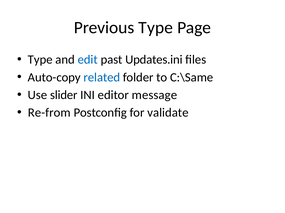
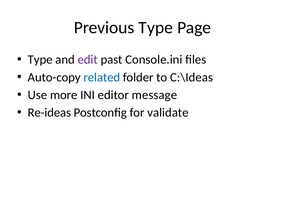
edit colour: blue -> purple (88, 60)
Updates.ini: Updates.ini -> Console.ini (154, 60)
C:\Same: C:\Same -> C:\Ideas (192, 78)
slider: slider -> more (64, 95)
Re-from: Re-from -> Re-ideas (49, 113)
